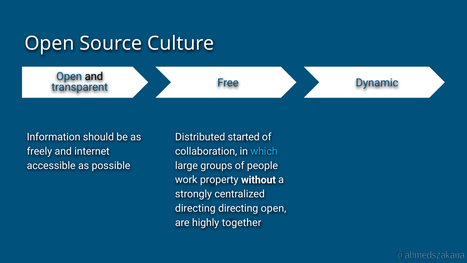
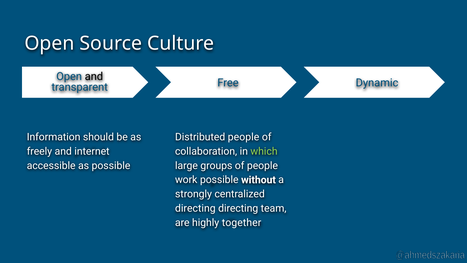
Distributed started: started -> people (244, 137)
which colour: light blue -> light green (264, 151)
work property: property -> possible (219, 180)
directing open: open -> team (274, 208)
